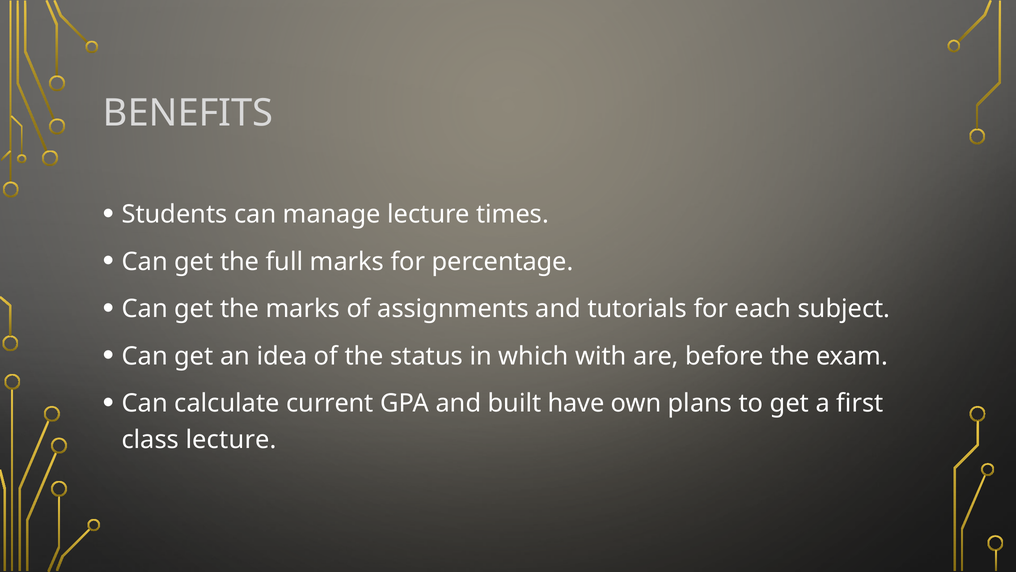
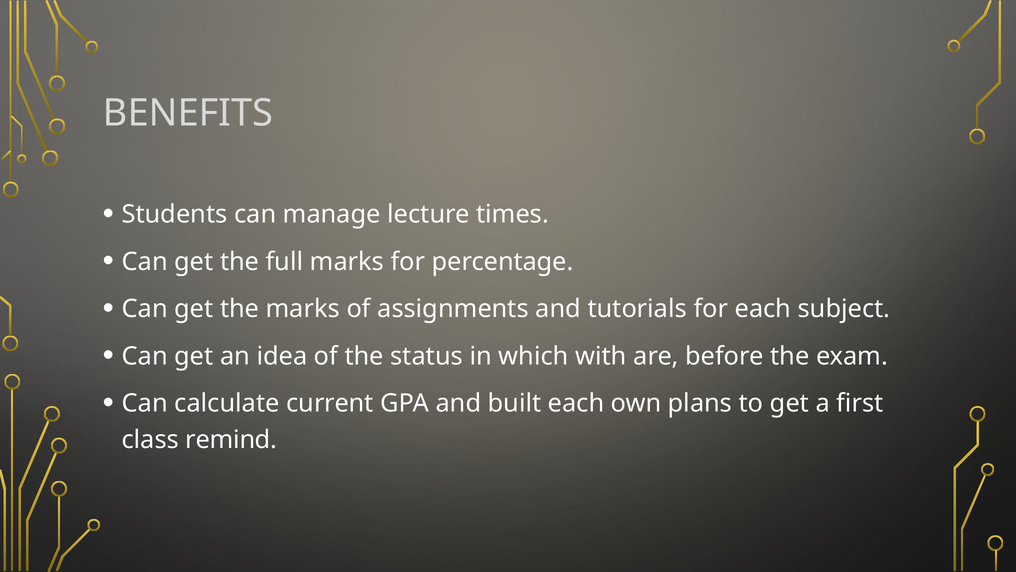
built have: have -> each (576, 403)
class lecture: lecture -> remind (231, 440)
